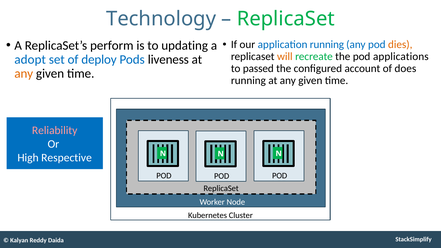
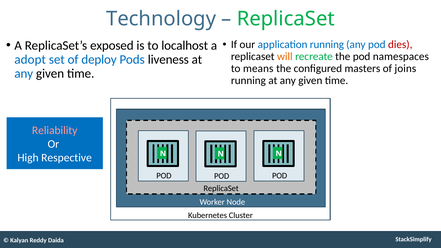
perform: perform -> exposed (112, 46)
updating: updating -> localhost (185, 46)
dies colour: orange -> red (400, 45)
applications: applications -> namespaces (401, 57)
passed: passed -> means (258, 69)
account: account -> masters (362, 69)
does: does -> joins (405, 69)
any colour: orange -> blue (24, 74)
